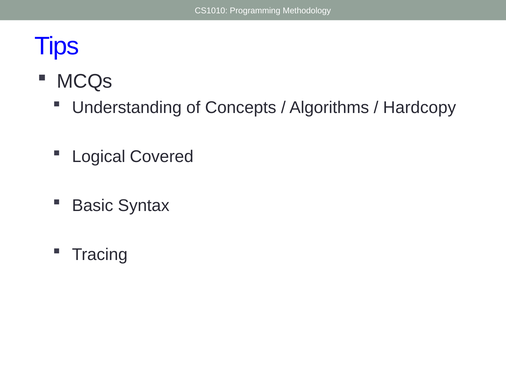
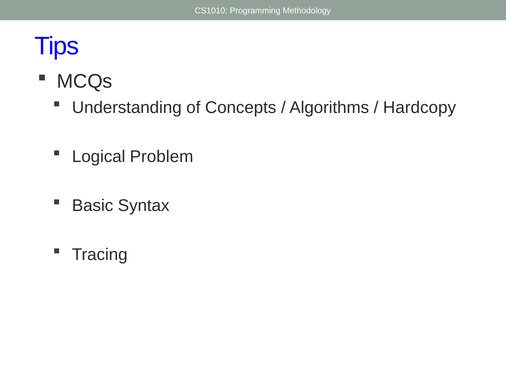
Covered: Covered -> Problem (162, 156)
